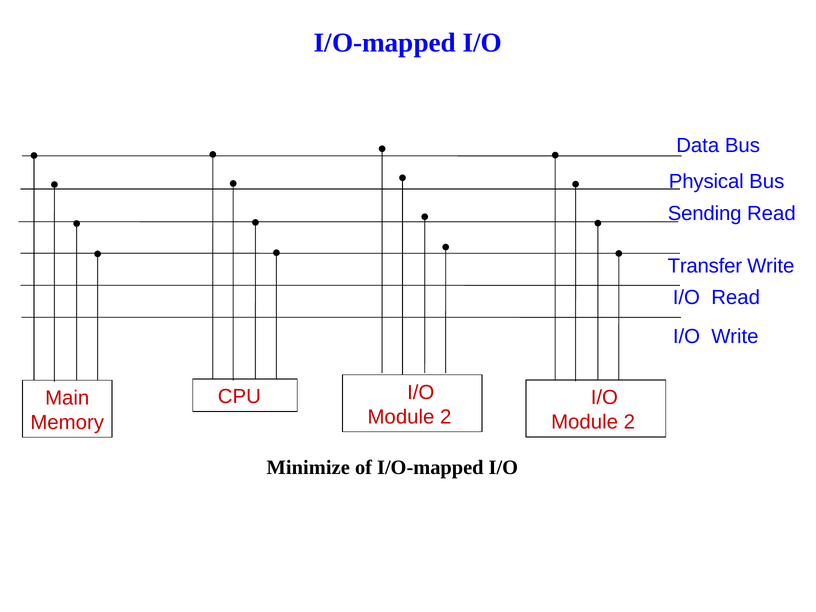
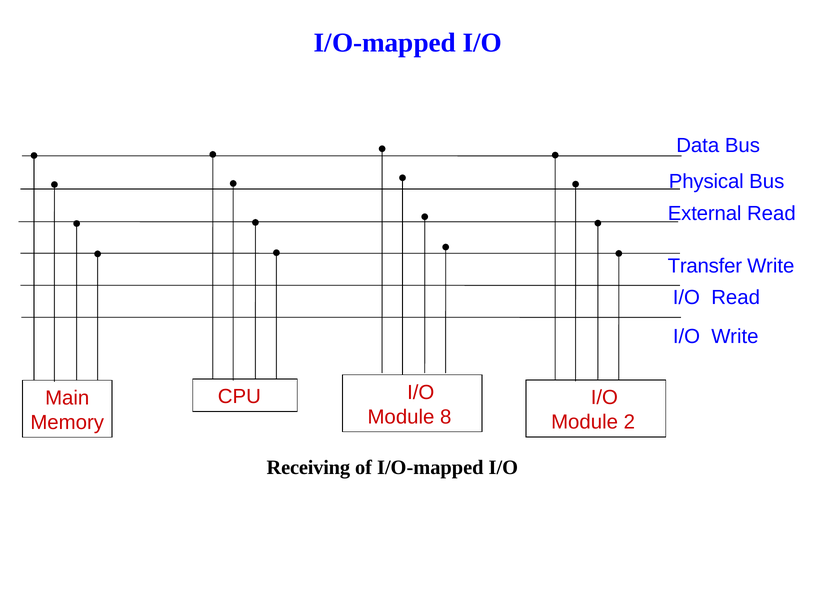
Sending: Sending -> External (705, 213)
2: 2 -> 8 (446, 417)
Minimize: Minimize -> Receiving (308, 468)
